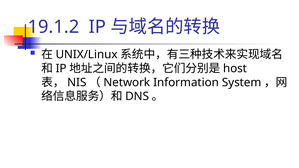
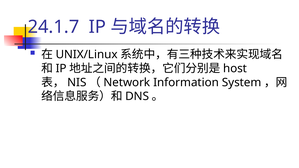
19.1.2: 19.1.2 -> 24.1.7 (53, 27)
